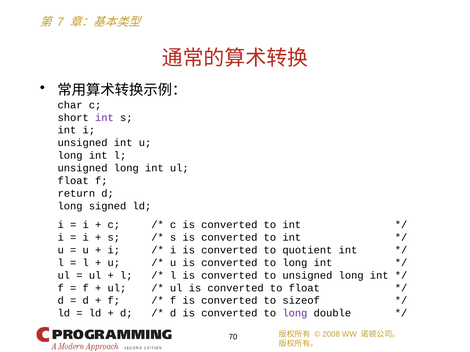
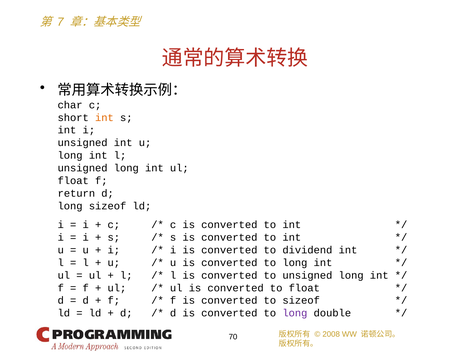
int colour: purple -> orange (104, 118)
long signed: signed -> sizeof (108, 206)
quotient: quotient -> dividend (307, 250)
